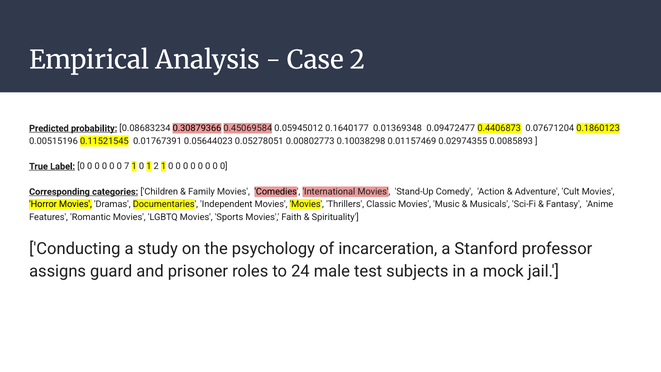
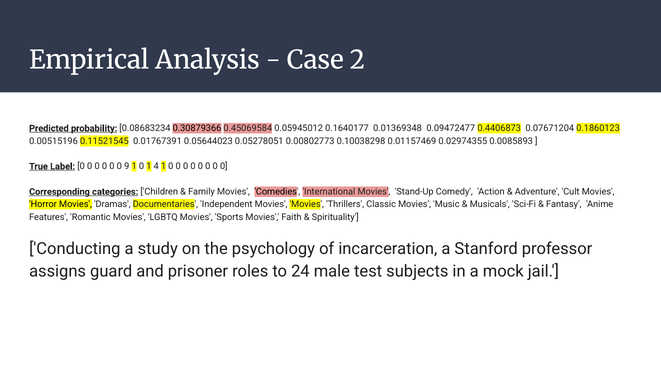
7: 7 -> 9 (127, 166)
1 2: 2 -> 4 (156, 166)
